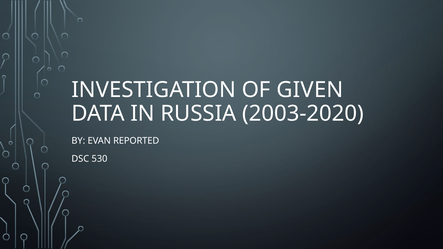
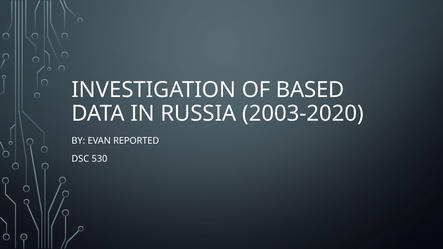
GIVEN: GIVEN -> BASED (310, 90)
